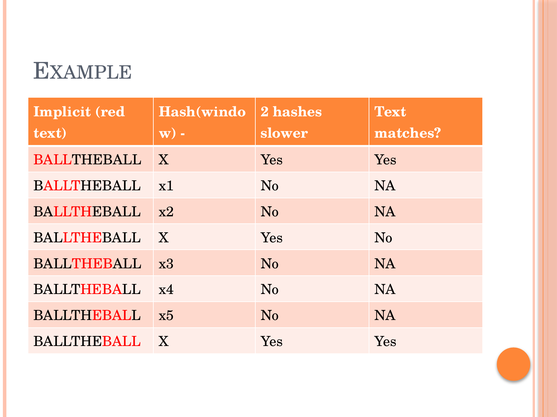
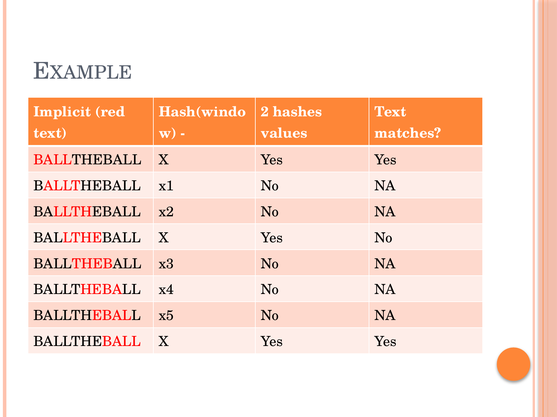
slower: slower -> values (284, 134)
